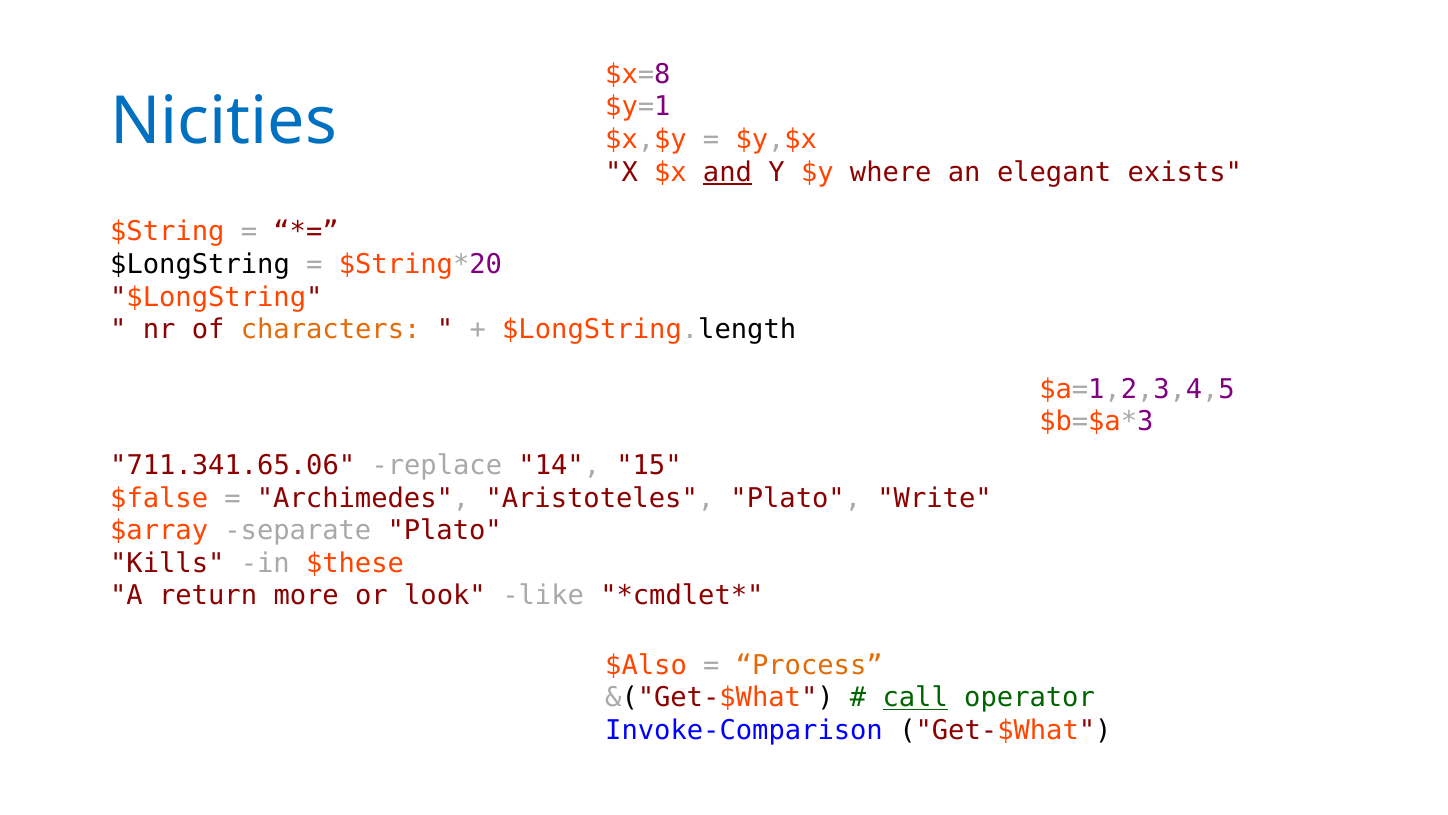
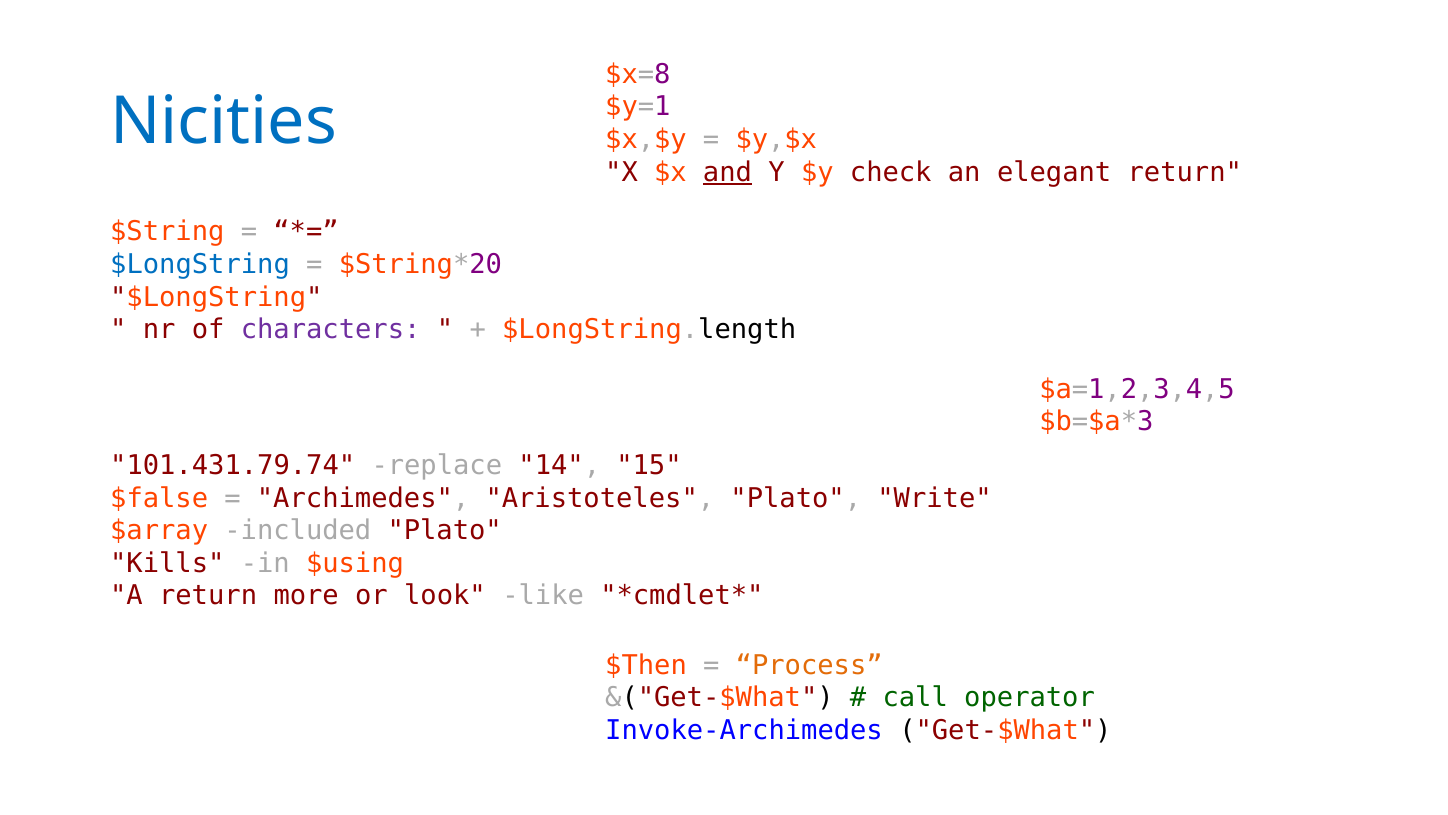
where: where -> check (891, 172)
elegant exists: exists -> return (1185, 172)
$LongString colour: black -> blue (200, 264)
characters colour: orange -> purple (331, 329)
711.341.65.06: 711.341.65.06 -> 101.431.79.74 (233, 465)
separate: separate -> included (298, 530)
$these: $these -> $using (355, 563)
$Also: $Also -> $Then (646, 665)
call underline: present -> none (915, 698)
Invoke-Comparison: Invoke-Comparison -> Invoke-Archimedes (744, 730)
